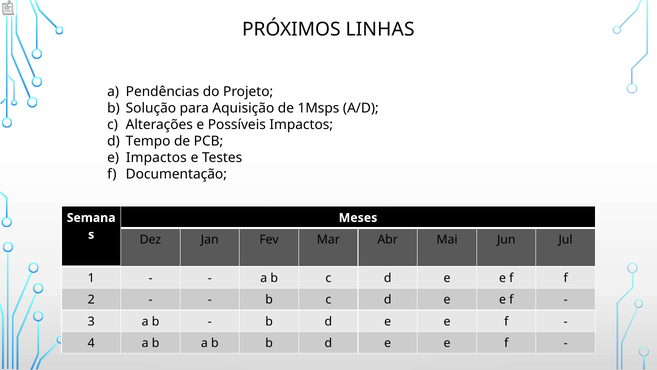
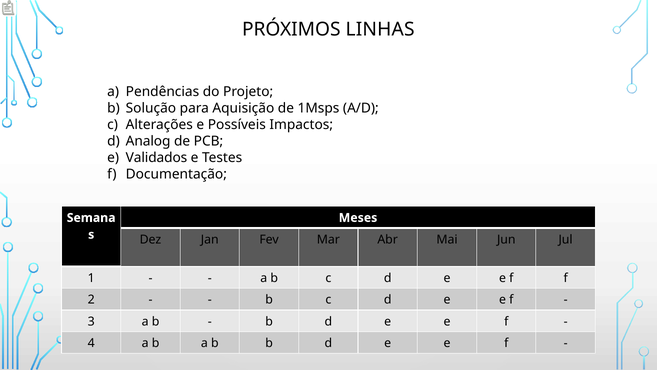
Tempo: Tempo -> Analog (148, 141)
e Impactos: Impactos -> Validados (156, 158)
